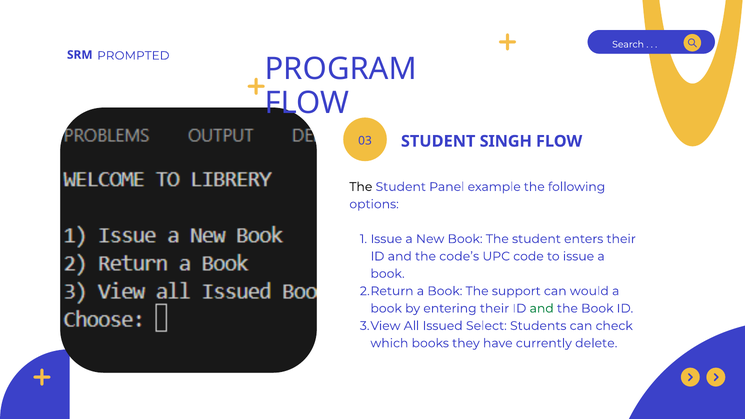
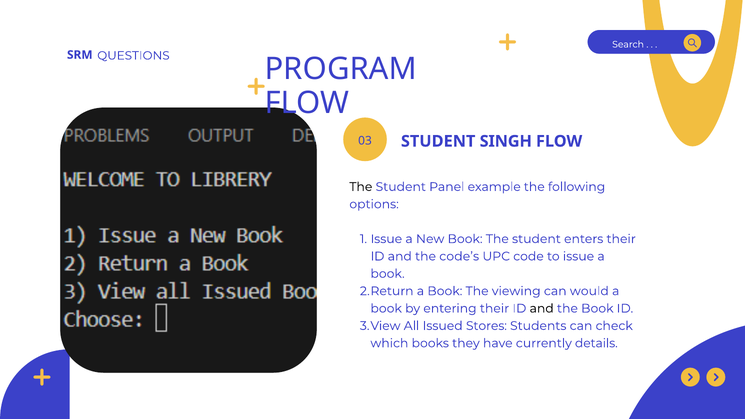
PROMPTED: PROMPTED -> QUESTIONS (133, 56)
support: support -> viewing (516, 291)
and colour: green -> black (542, 308)
Select: Select -> Stores (486, 326)
delete: delete -> details (596, 343)
